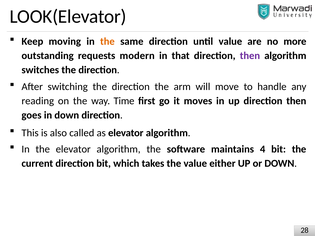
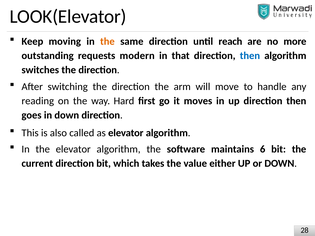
until value: value -> reach (230, 41)
then colour: purple -> blue (250, 56)
Time: Time -> Hard (124, 101)
4: 4 -> 6 (263, 149)
